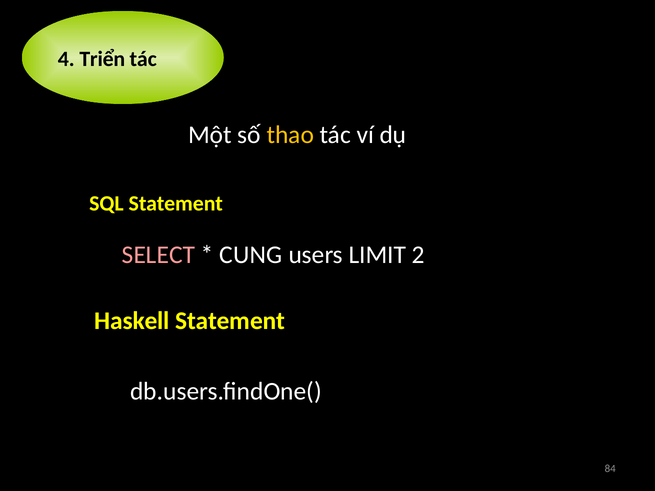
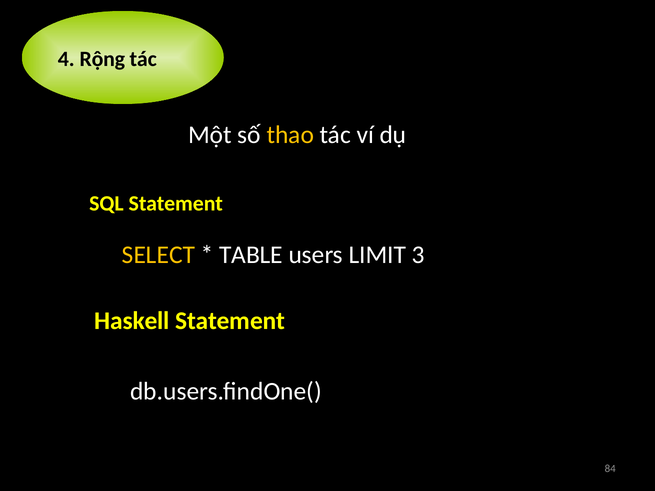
Triển: Triển -> Rộng (102, 59)
SELECT colour: pink -> yellow (158, 255)
CUNG: CUNG -> TABLE (251, 255)
2: 2 -> 3 (418, 255)
